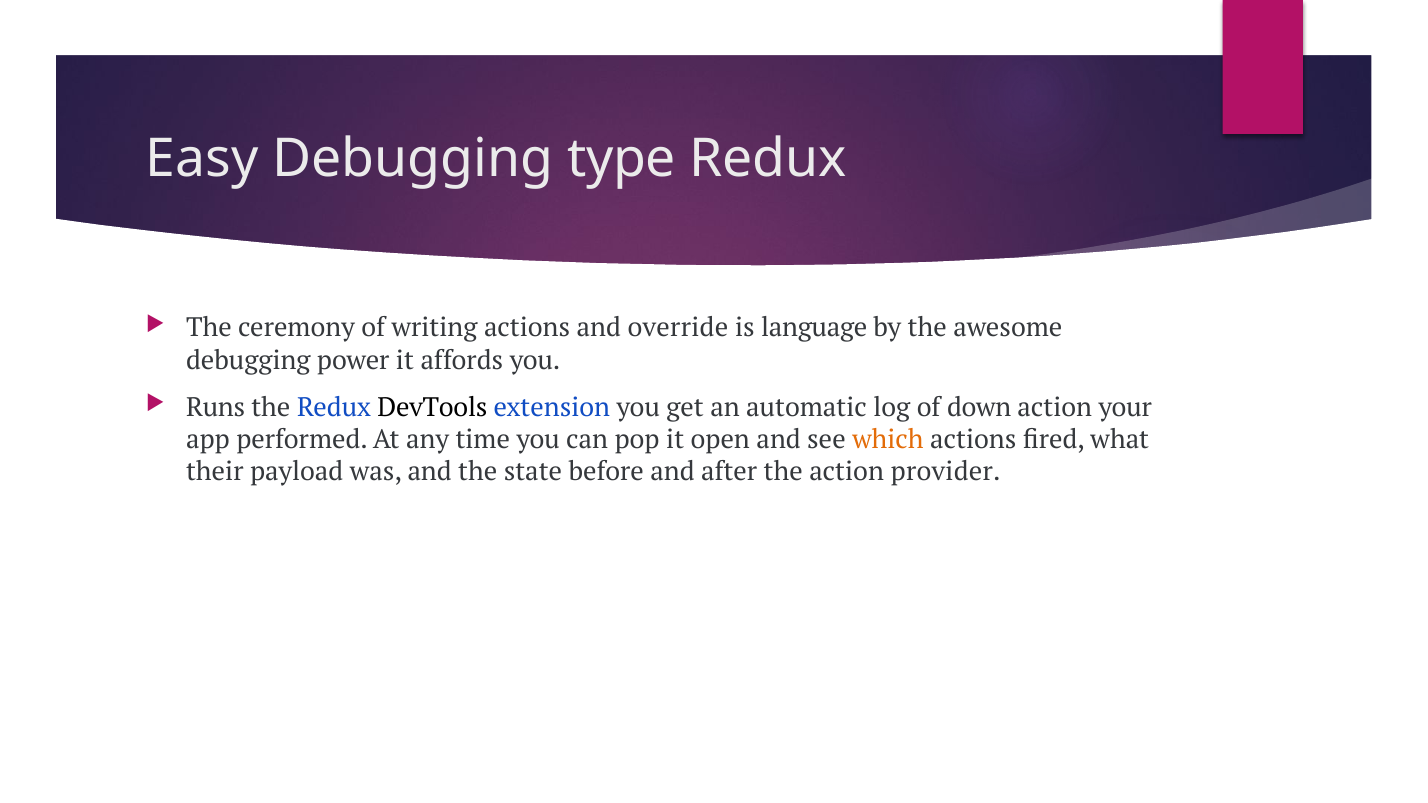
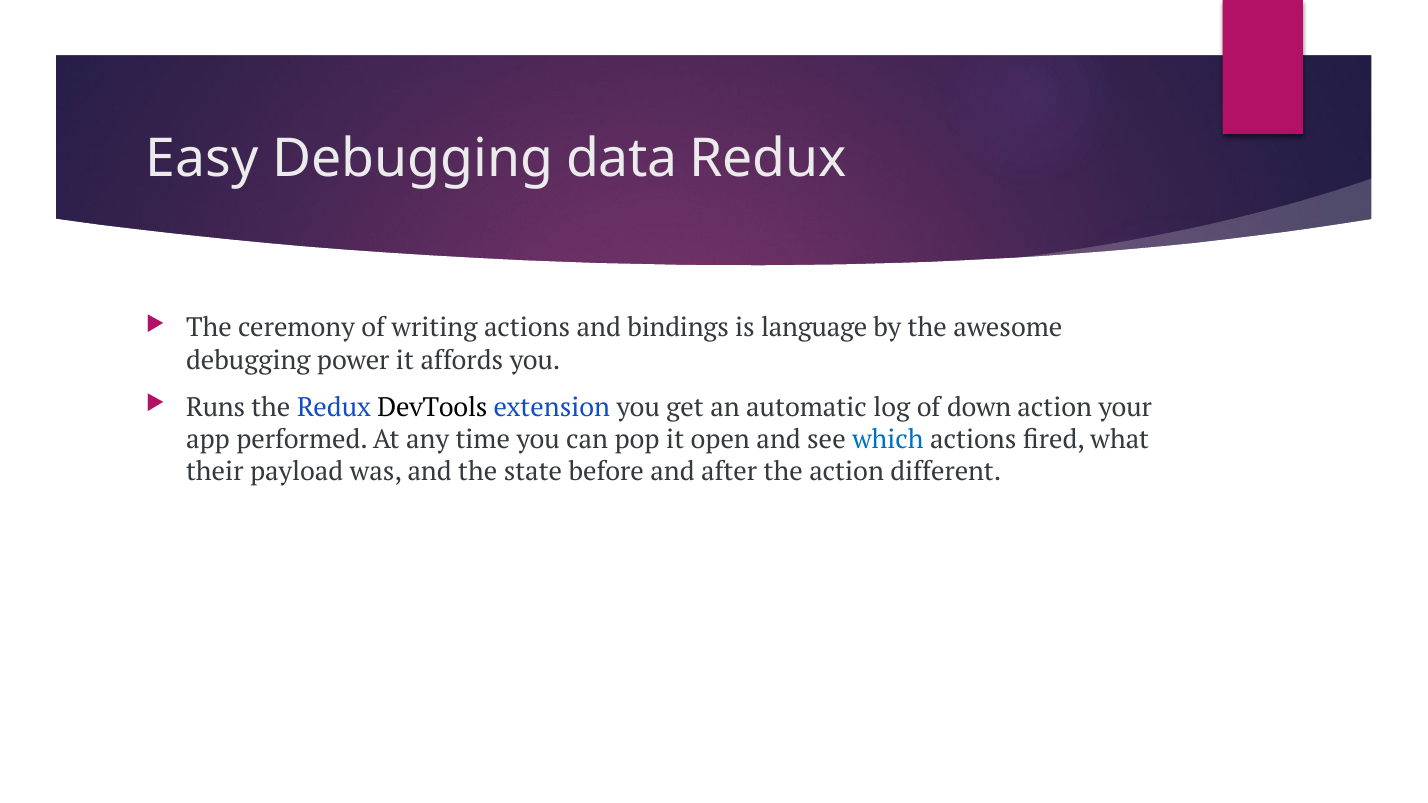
type: type -> data (622, 159)
override: override -> bindings (678, 328)
which colour: orange -> blue (888, 440)
provider: provider -> different (946, 472)
